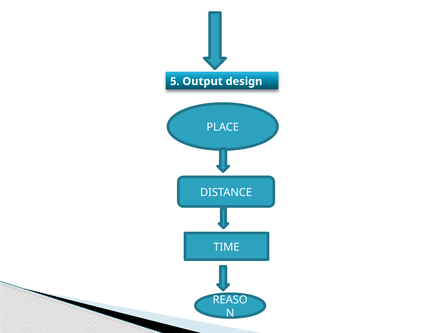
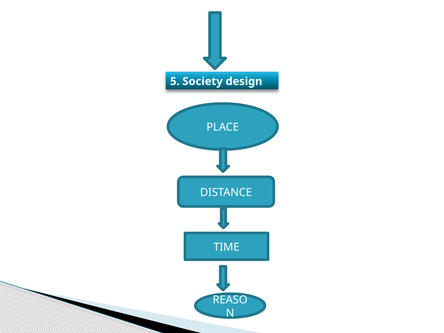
Output: Output -> Society (203, 81)
